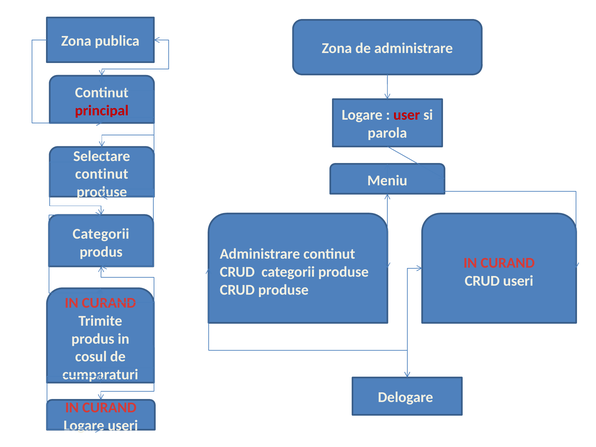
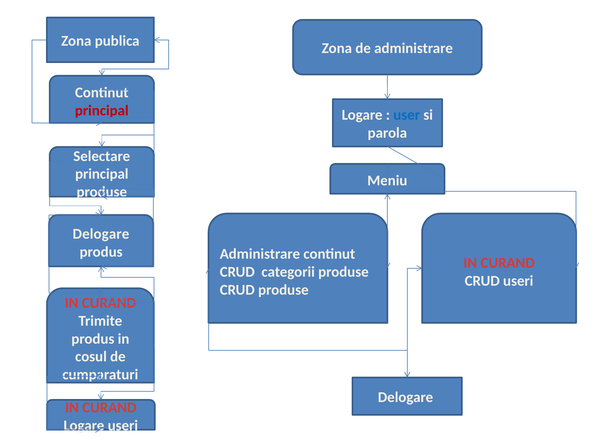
user colour: red -> blue (407, 115)
continut: continut -> principal (102, 174)
Categorii: Categorii -> Delogare (101, 234)
